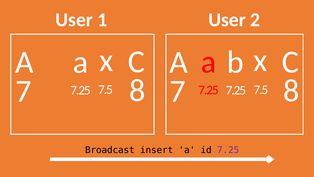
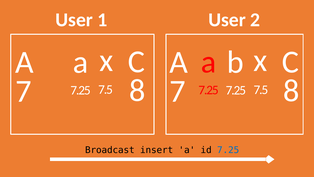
7.25 colour: purple -> blue (228, 150)
